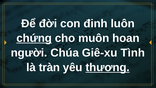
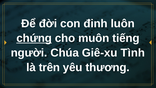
hoan: hoan -> tiếng (126, 38)
tràn: tràn -> trên (49, 67)
thương underline: present -> none (108, 67)
